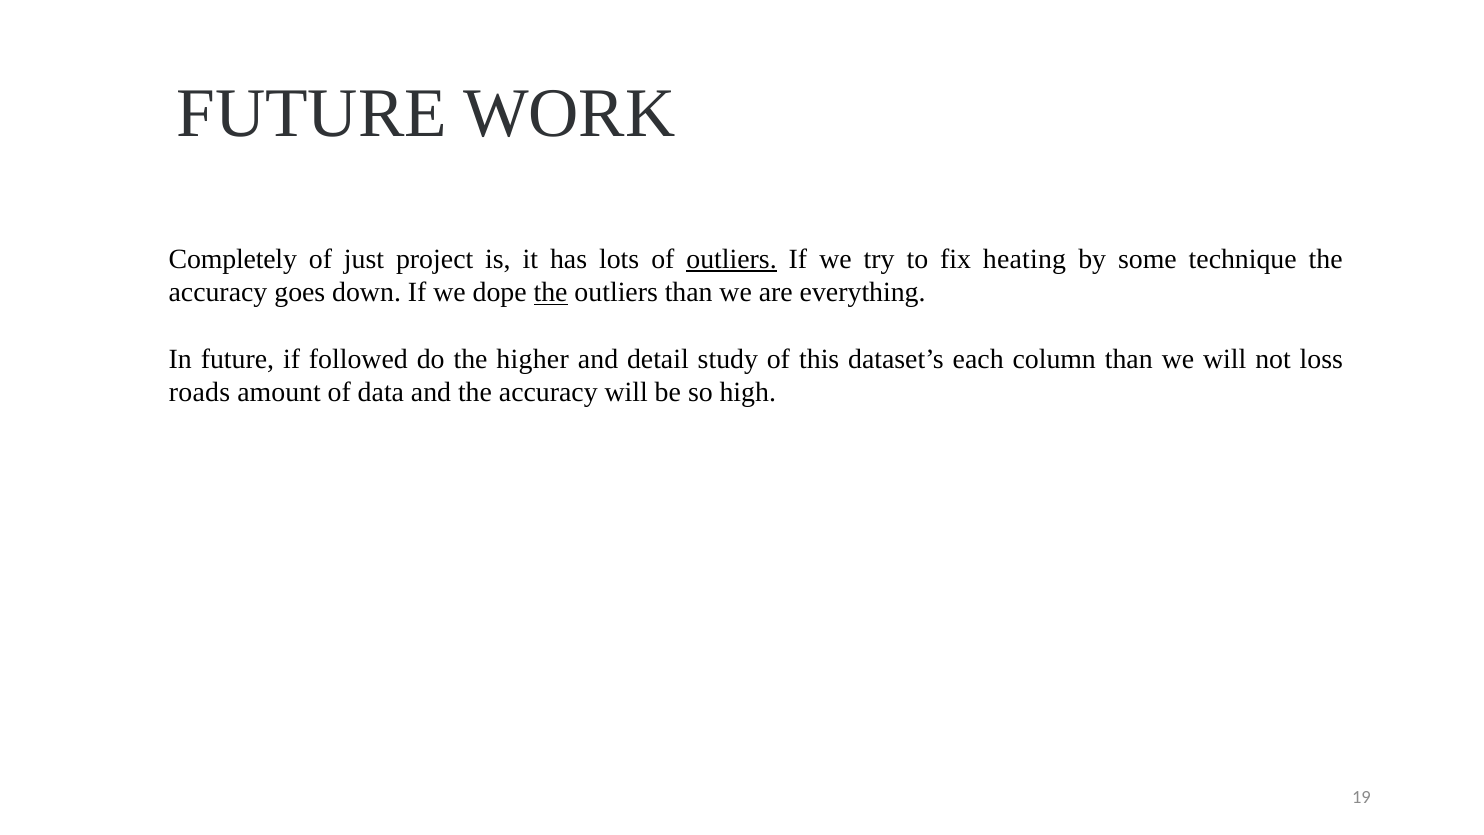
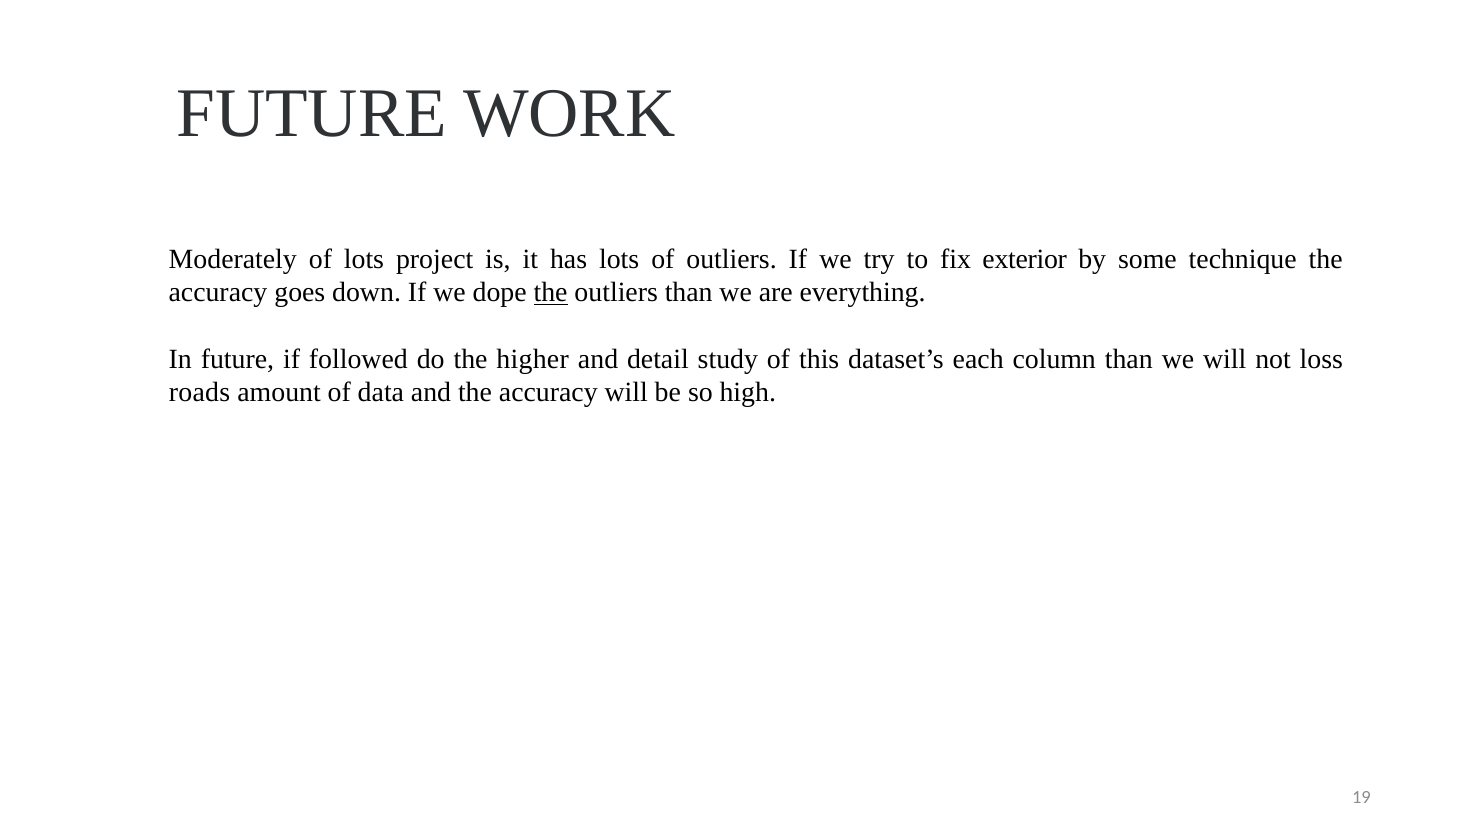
Completely: Completely -> Moderately (233, 259)
of just: just -> lots (364, 259)
outliers underline: present -> none (732, 259)
heating: heating -> exterior (1025, 259)
